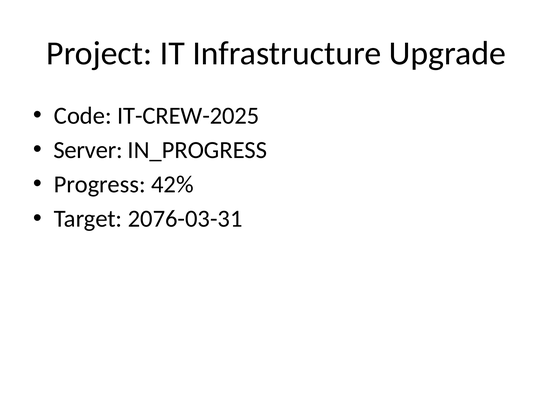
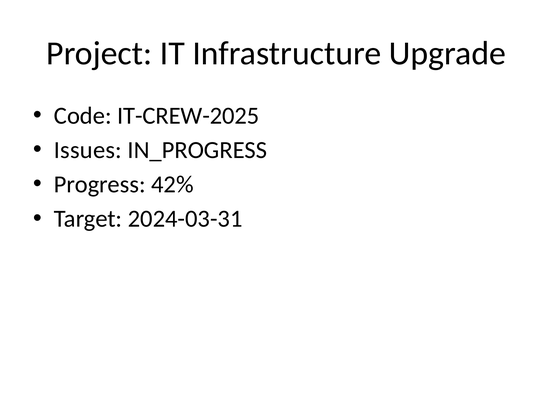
Server: Server -> Issues (88, 150)
2076-03-31: 2076-03-31 -> 2024-03-31 (185, 219)
